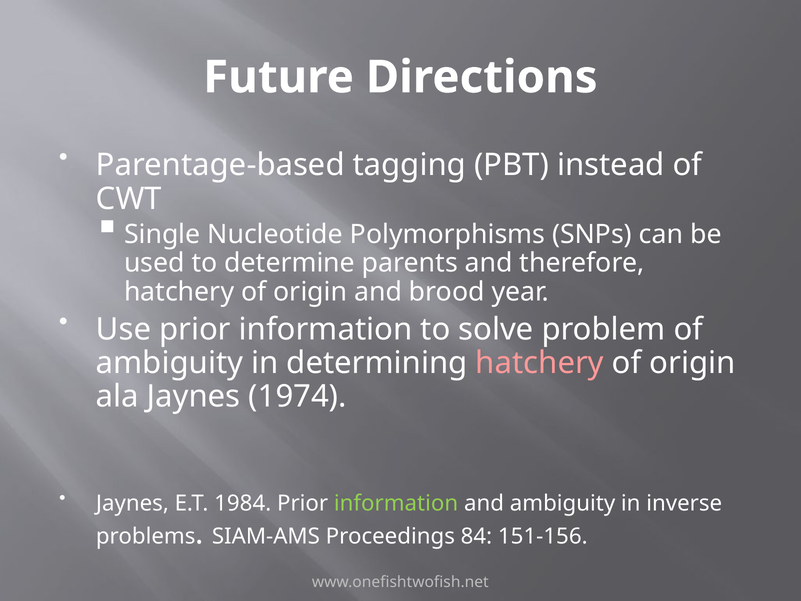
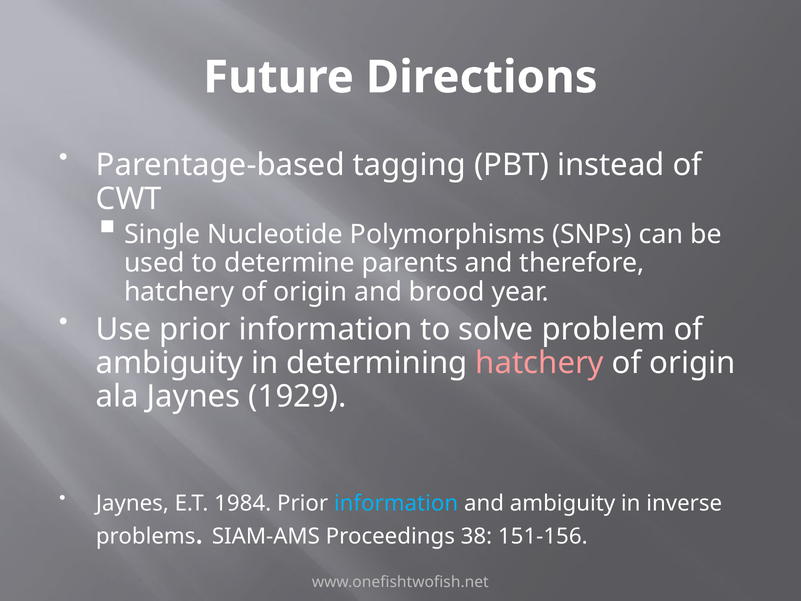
1974: 1974 -> 1929 (297, 396)
information colour: light green -> light blue (396, 503)
84: 84 -> 38 (476, 536)
